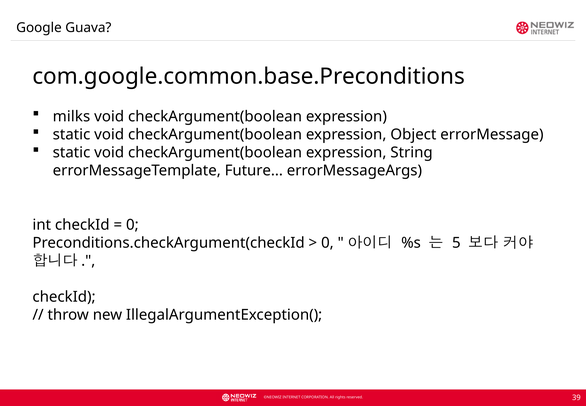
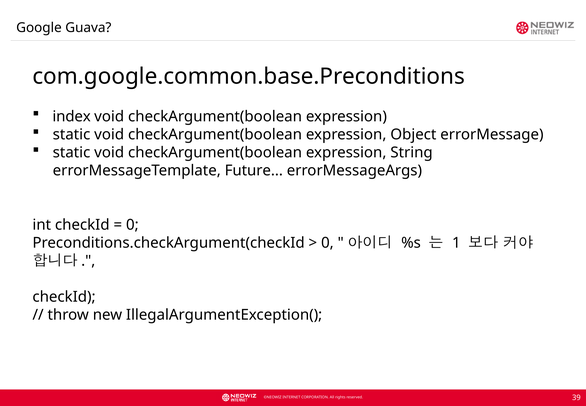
milks: milks -> index (72, 116)
5: 5 -> 1 (456, 243)
